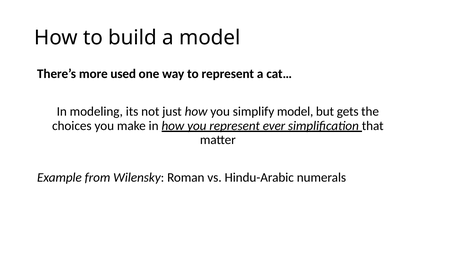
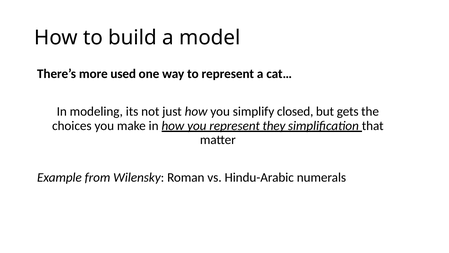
simplify model: model -> closed (295, 111)
ever: ever -> they (274, 125)
